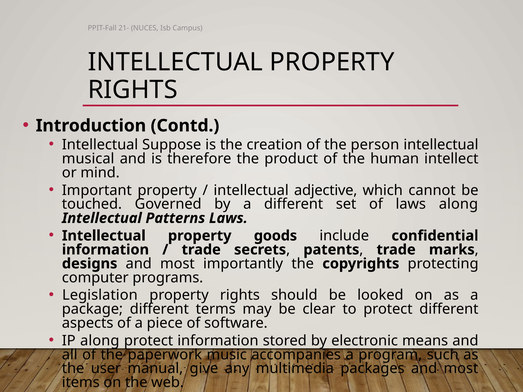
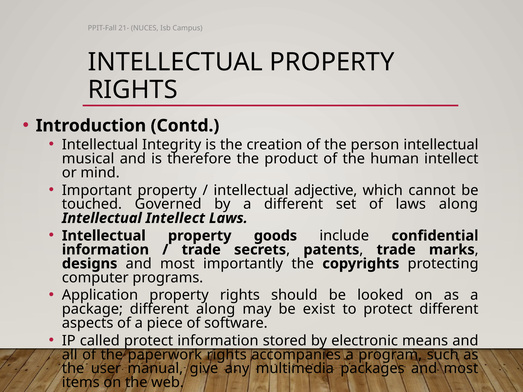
Suppose: Suppose -> Integrity (172, 145)
Intellectual Patterns: Patterns -> Intellect (175, 218)
Legislation: Legislation -> Application (100, 295)
different terms: terms -> along (216, 309)
clear: clear -> exist (319, 309)
IP along: along -> called (100, 341)
paperwork music: music -> rights (227, 355)
